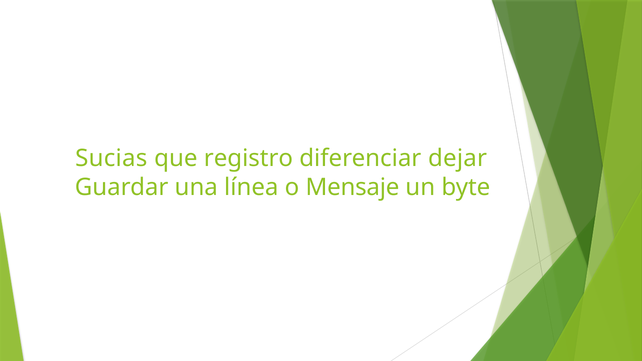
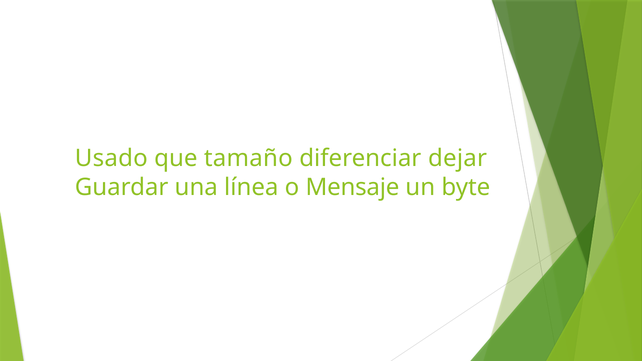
Sucias: Sucias -> Usado (111, 158)
registro: registro -> tamaño (248, 158)
